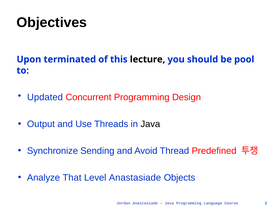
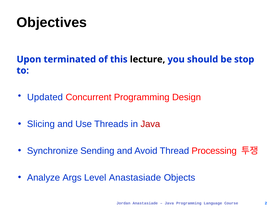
pool: pool -> stop (244, 59)
Output: Output -> Slicing (41, 124)
Java colour: black -> red (150, 124)
Predefined: Predefined -> Processing (214, 151)
That: That -> Args (72, 178)
